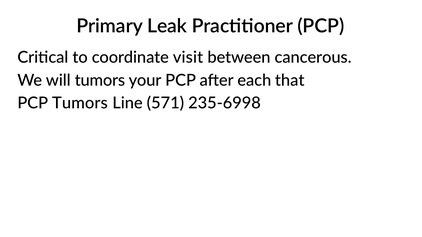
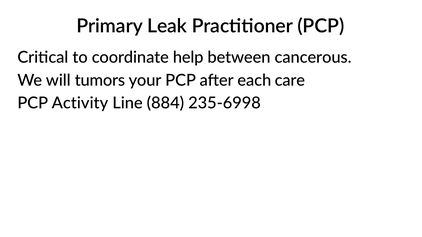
visit: visit -> help (188, 57)
that: that -> care (290, 80)
PCP Tumors: Tumors -> Activity (80, 103)
571: 571 -> 884 (165, 103)
